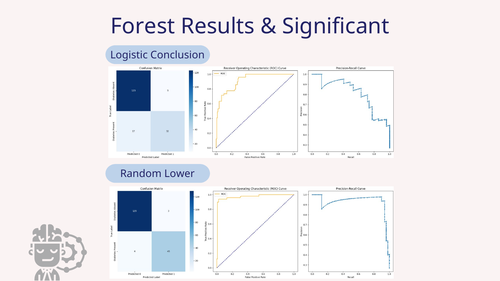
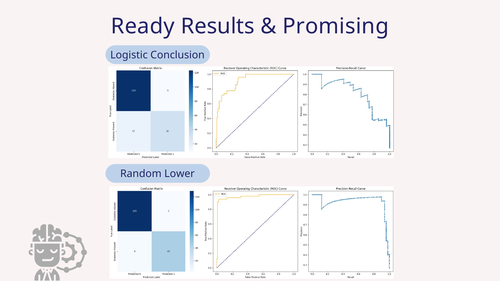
Forest: Forest -> Ready (143, 26)
Significant: Significant -> Promising (336, 26)
